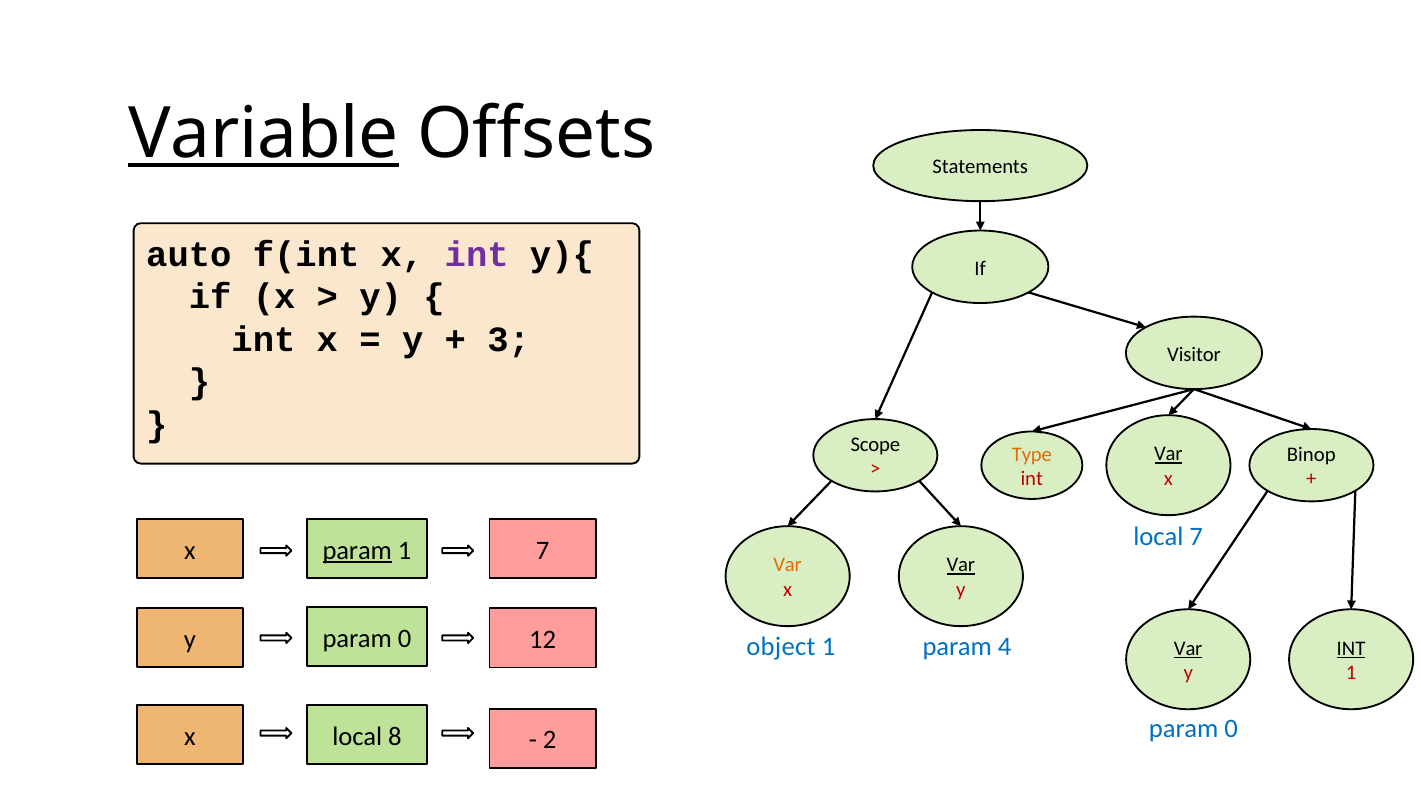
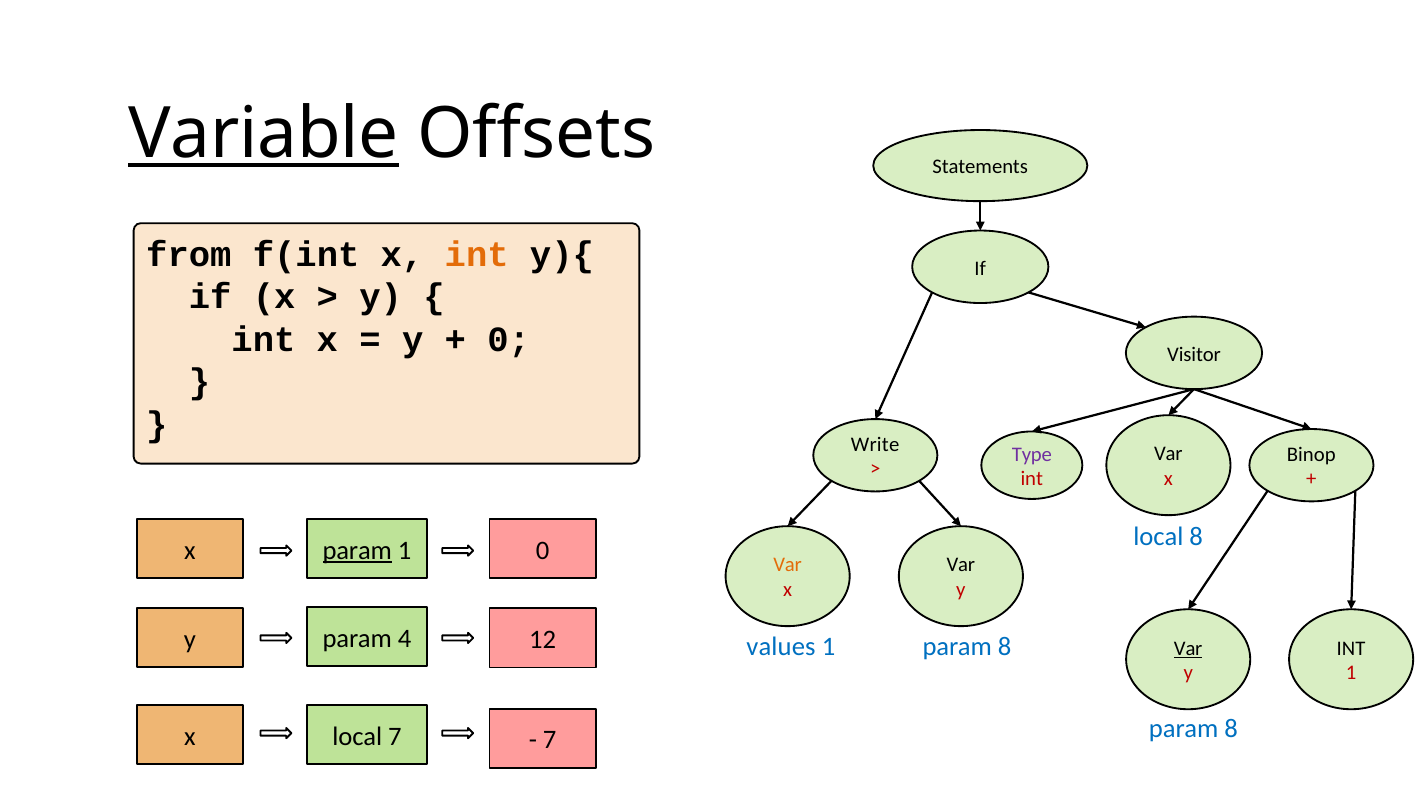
auto: auto -> from (189, 254)
int colour: purple -> orange (477, 254)
3: 3 -> 0 (509, 340)
Scope: Scope -> Write (875, 444)
Type colour: orange -> purple (1032, 454)
Var underline: present -> none (1168, 454)
local 7: 7 -> 8 (1196, 537)
1 7: 7 -> 0 (543, 551)
Var underline: present -> none (961, 565)
0: 0 -> 4 (405, 639)
object: object -> values (781, 647)
1 param 4: 4 -> 8 (1005, 647)
INT underline: present -> none (1351, 648)
0: 0 -> 8 (1231, 729)
local 8: 8 -> 7 (395, 737)
2: 2 -> 7 (550, 740)
